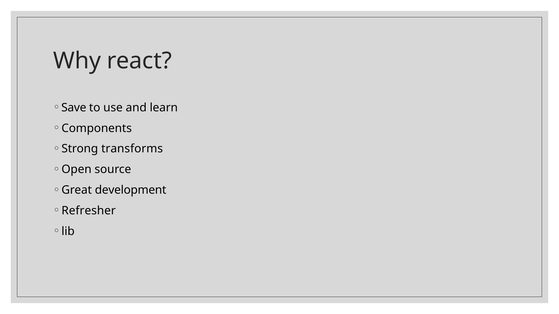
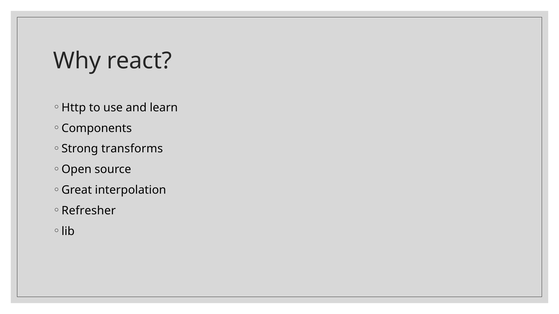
Save: Save -> Http (74, 108)
development: development -> interpolation (131, 190)
